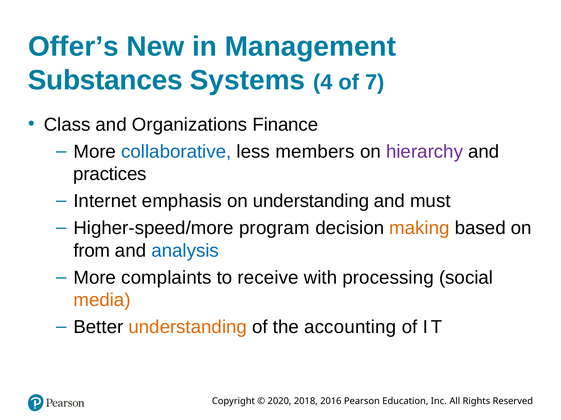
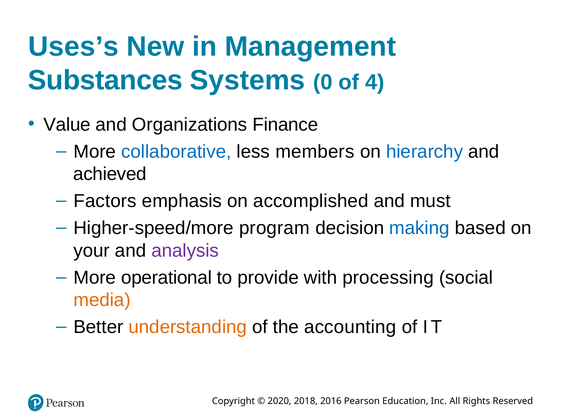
Offer’s: Offer’s -> Uses’s (73, 47)
4: 4 -> 0 (323, 82)
7: 7 -> 4 (375, 82)
Class: Class -> Value (67, 125)
hierarchy colour: purple -> blue (425, 152)
practices: practices -> achieved (110, 174)
Internet: Internet -> Factors (105, 201)
on understanding: understanding -> accomplished (311, 201)
making colour: orange -> blue (419, 229)
from: from -> your (92, 251)
analysis colour: blue -> purple (185, 251)
complaints: complaints -> operational (167, 278)
receive: receive -> provide (268, 278)
